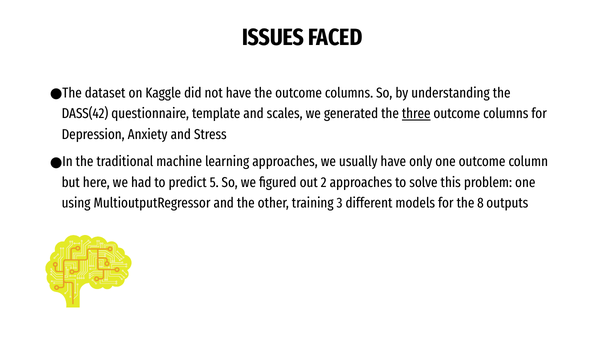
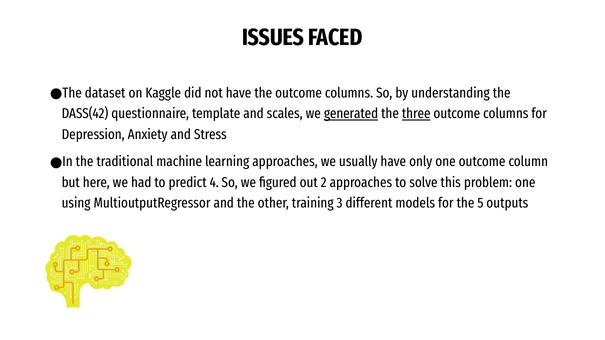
generated underline: none -> present (351, 114)
5: 5 -> 4 (214, 183)
8: 8 -> 5 (480, 203)
